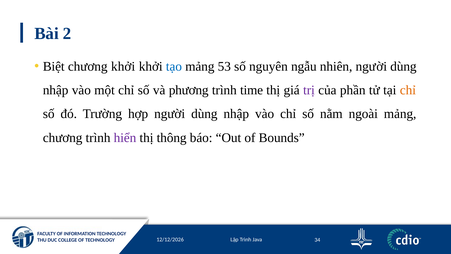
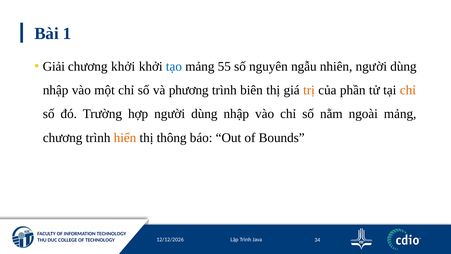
2: 2 -> 1 (67, 34)
Biệt: Biệt -> Giải (54, 66)
53: 53 -> 55 (224, 66)
time: time -> biên (252, 90)
trị colour: purple -> orange (309, 90)
hiển colour: purple -> orange (125, 138)
